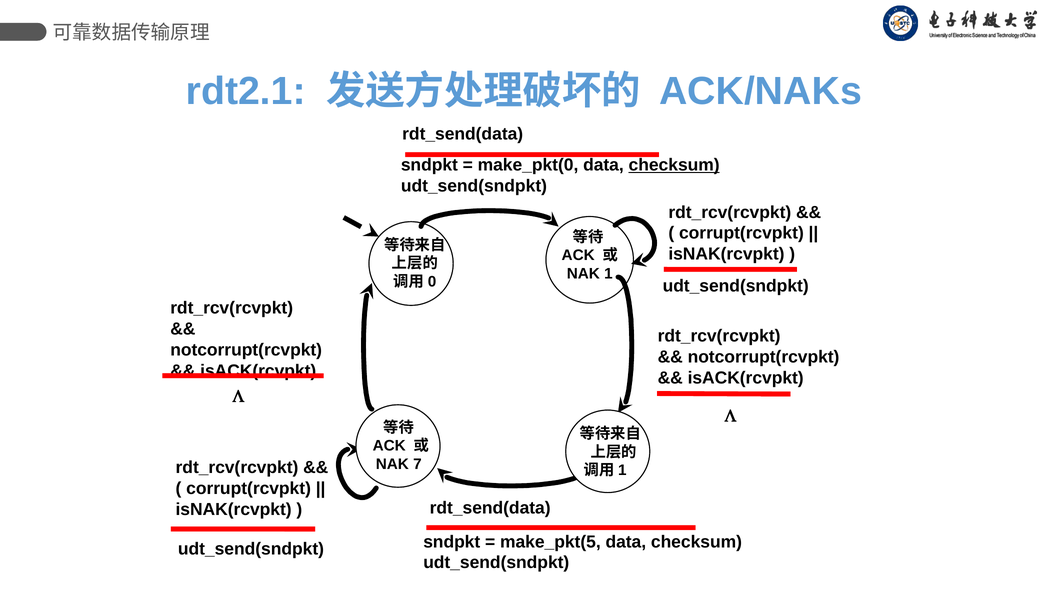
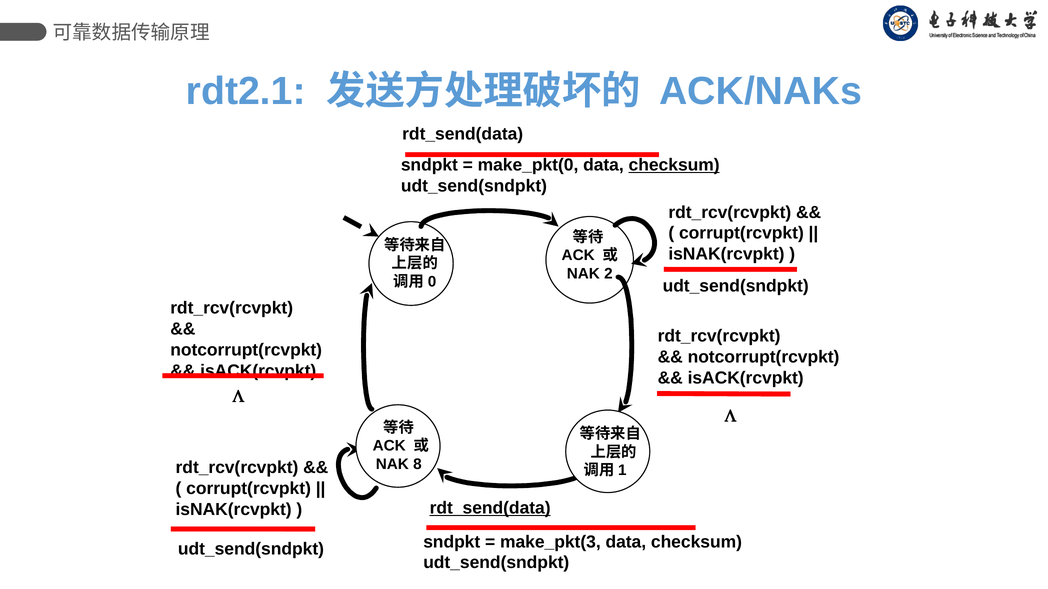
1: 1 -> 2 (608, 274)
7: 7 -> 8 (417, 465)
rdt_send(data underline: none -> present (490, 509)
make_pkt(5: make_pkt(5 -> make_pkt(3 (550, 542)
